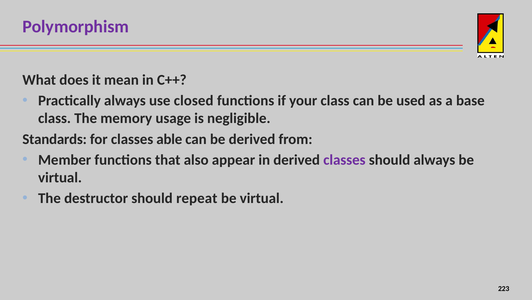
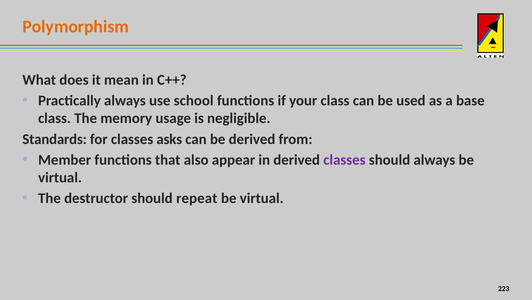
Polymorphism colour: purple -> orange (76, 26)
closed: closed -> school (194, 100)
able: able -> asks (169, 139)
